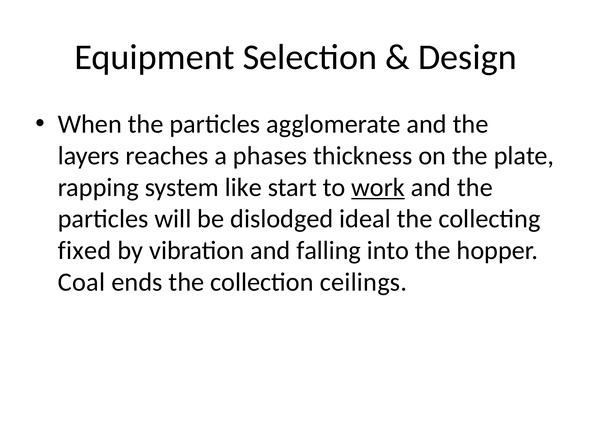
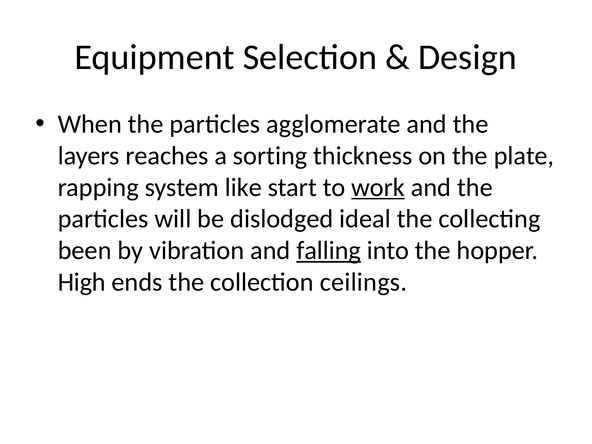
phases: phases -> sorting (270, 156)
fixed: fixed -> been (85, 251)
falling underline: none -> present (329, 251)
Coal: Coal -> High (82, 282)
